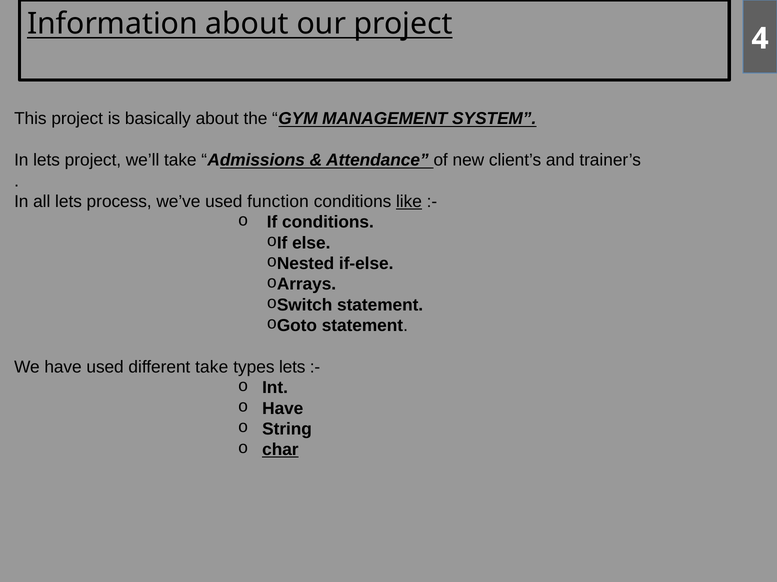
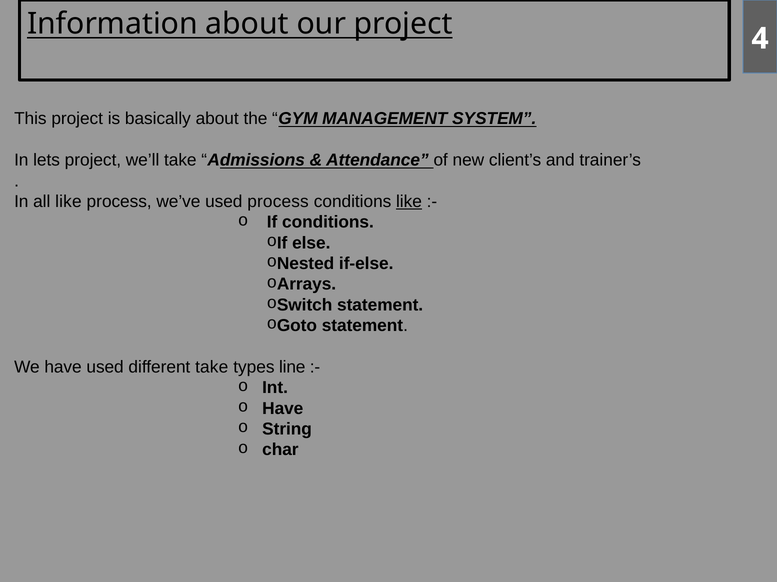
all lets: lets -> like (68, 202)
used function: function -> process (278, 202)
types lets: lets -> line (292, 367)
char underline: present -> none (280, 450)
